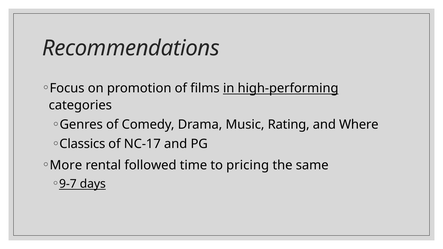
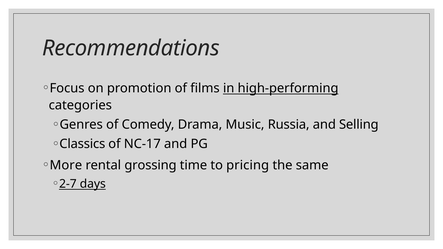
Rating: Rating -> Russia (289, 125)
Where: Where -> Selling (359, 125)
followed: followed -> grossing (150, 165)
9-7: 9-7 -> 2-7 (68, 184)
